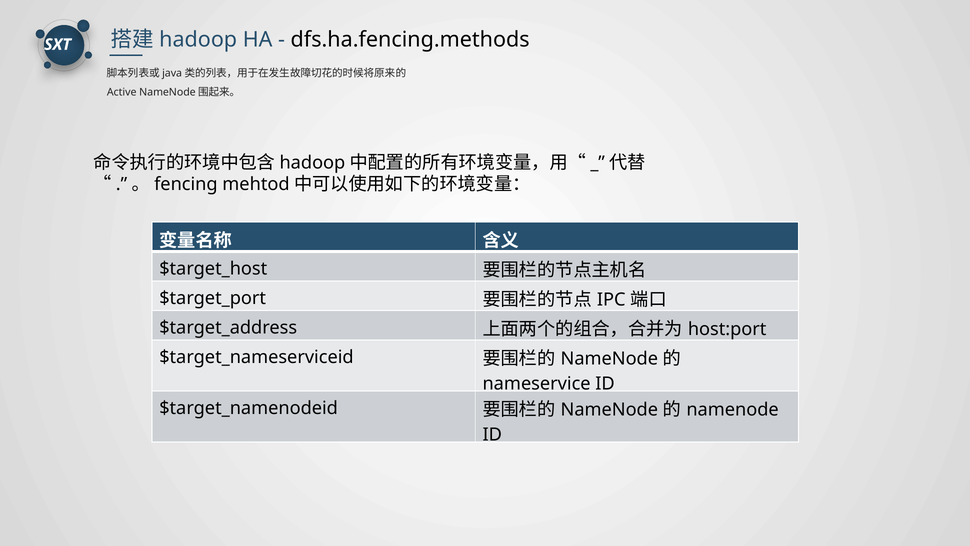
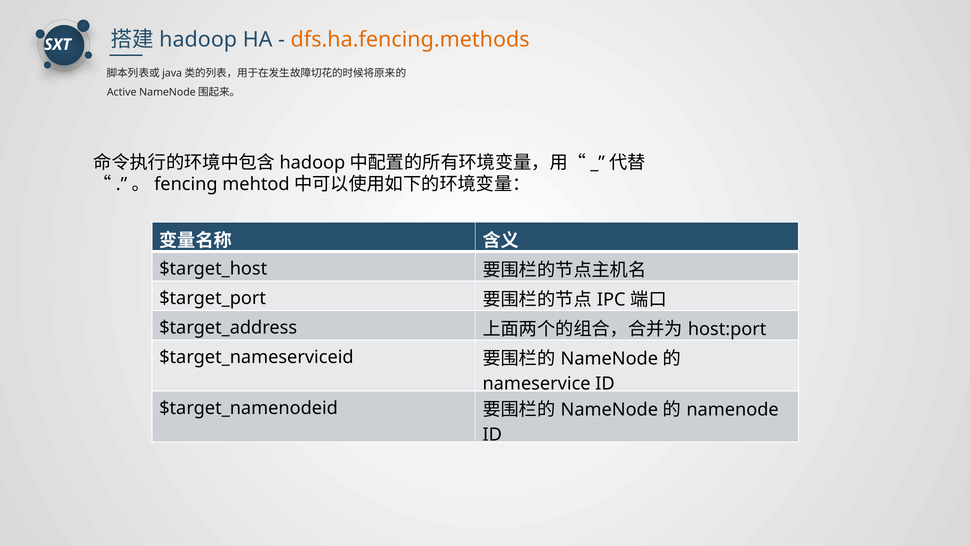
dfs.ha.fencing.methods colour: black -> orange (410, 39)
